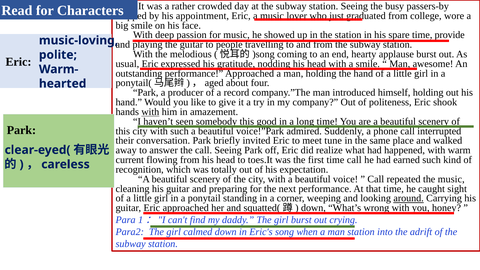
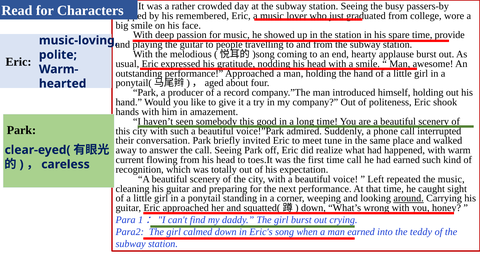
appointment: appointment -> remembered (202, 16)
with underline: present -> none (150, 112)
Call: Call -> Left (376, 179)
man station: station -> earned (361, 232)
adrift: adrift -> teddy (421, 232)
